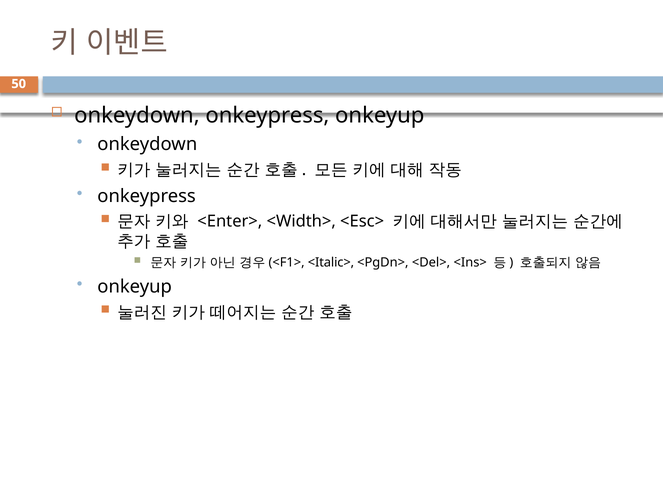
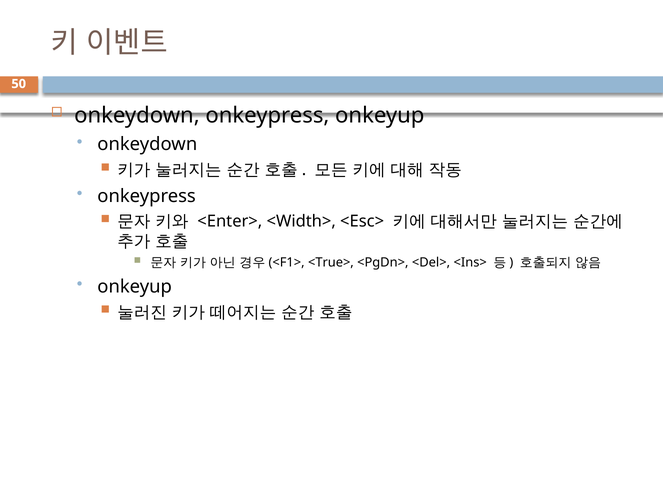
<Italic>: <Italic> -> <True> (331, 263)
